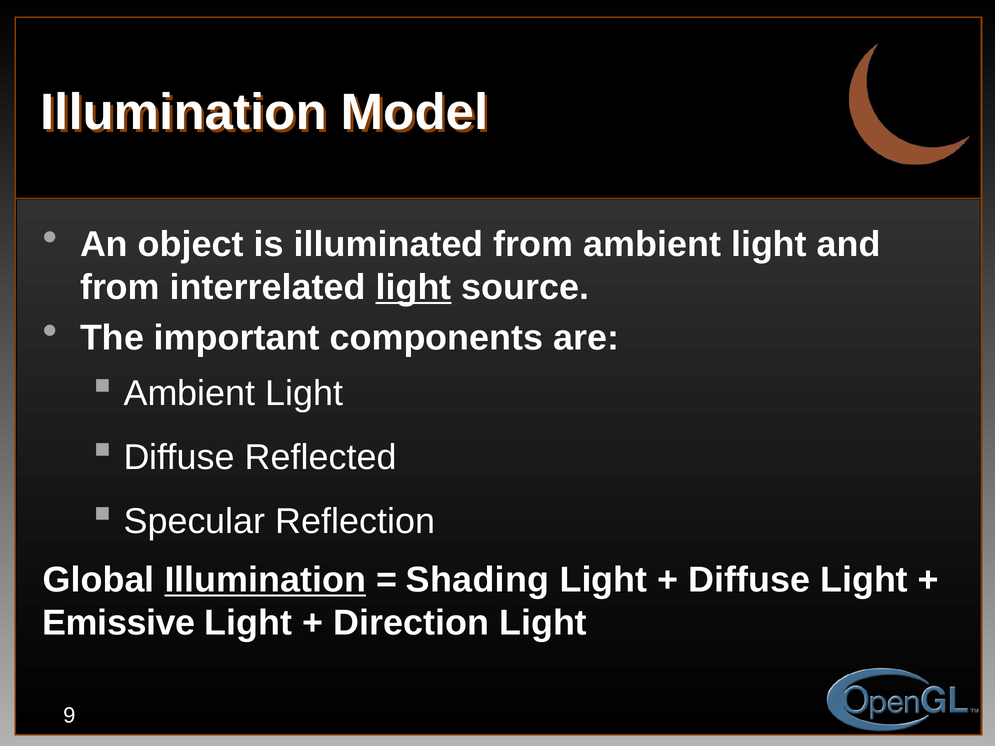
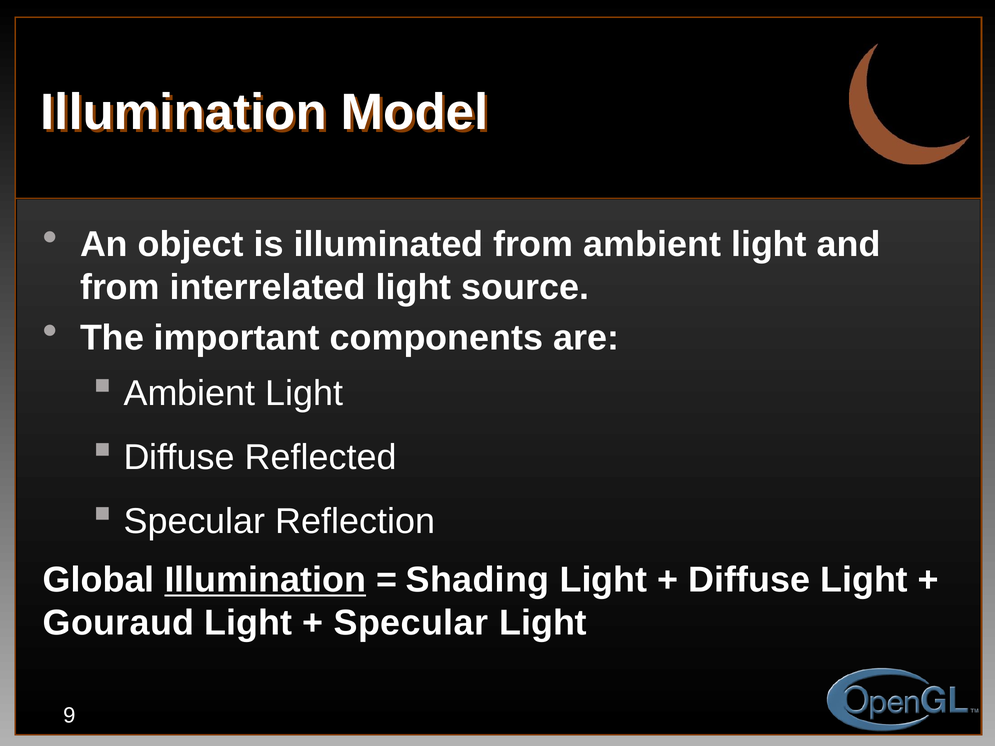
light underline: present -> none (414, 288)
Emissive: Emissive -> Gouraud (119, 623)
Direction: Direction -> Specular (411, 623)
